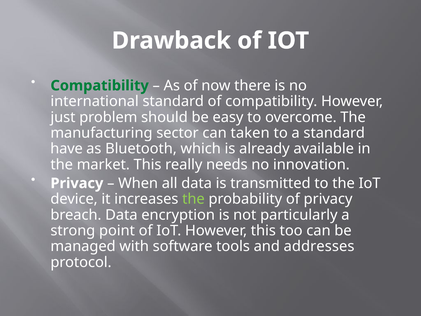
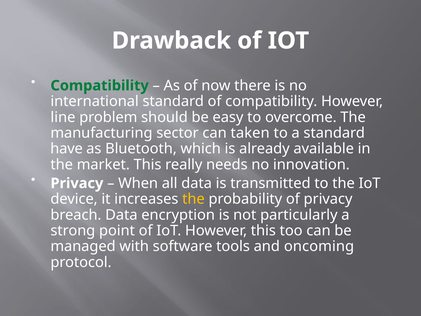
just: just -> line (63, 117)
the colour: light green -> yellow (193, 199)
addresses: addresses -> oncoming (319, 246)
